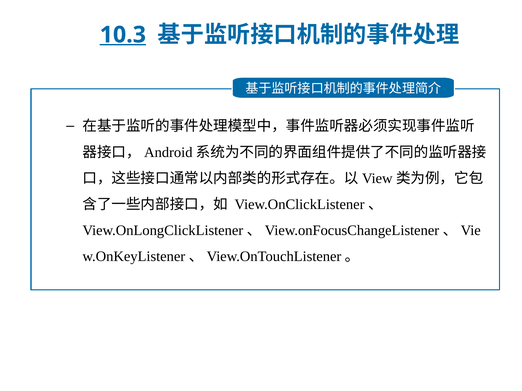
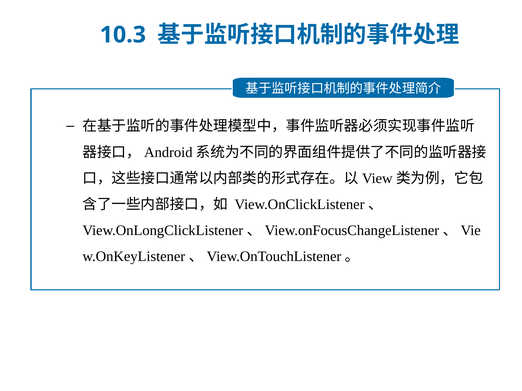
10.3 underline: present -> none (123, 35)
